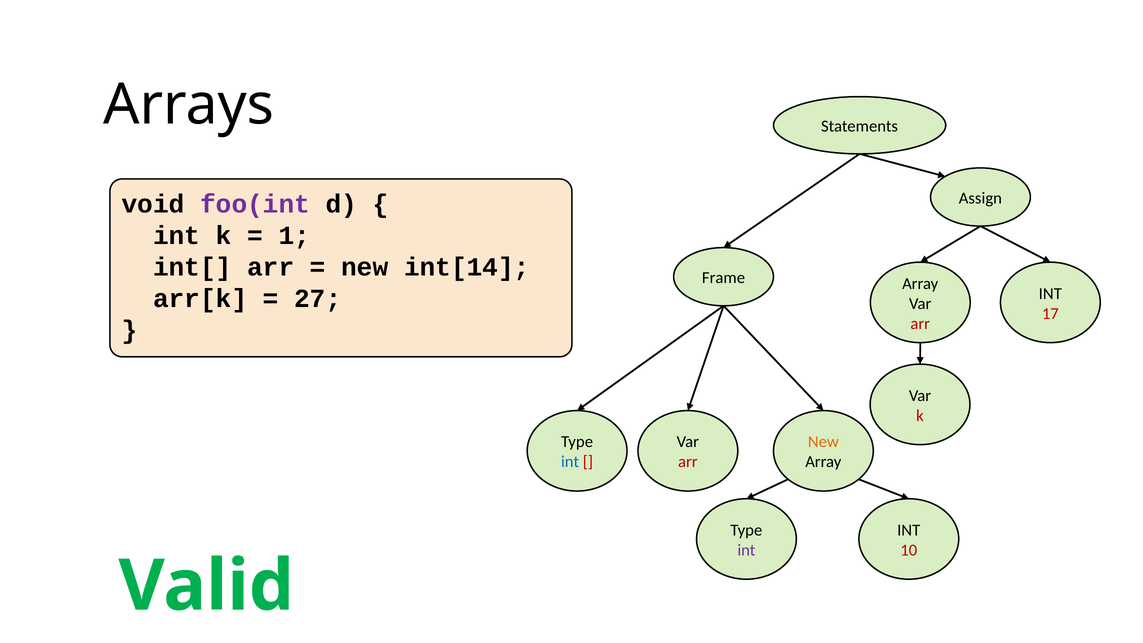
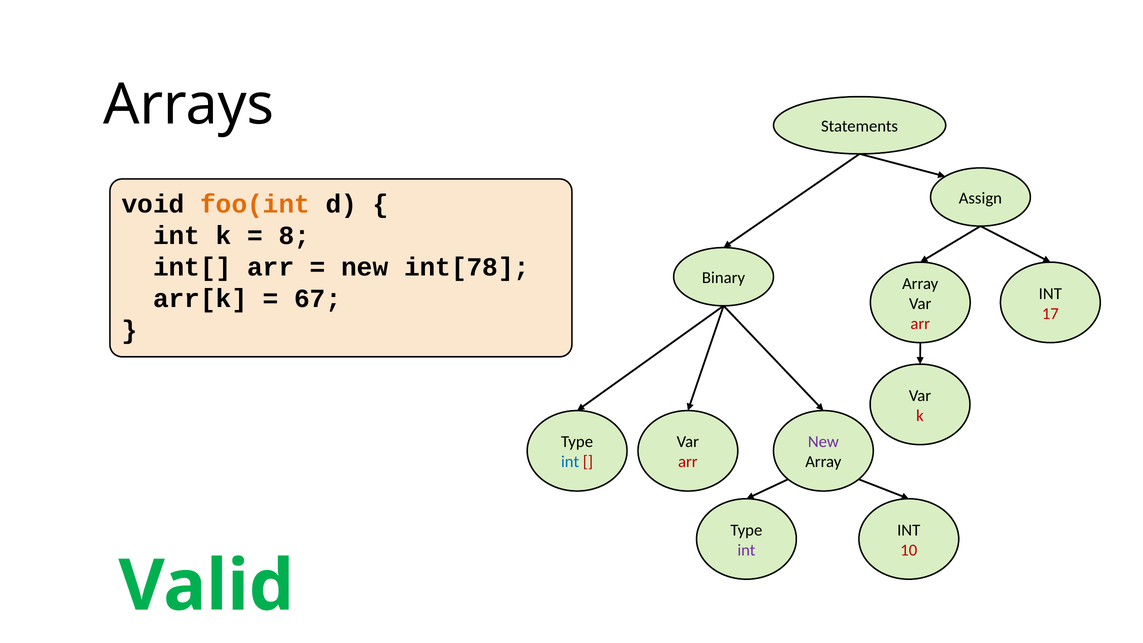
foo(int colour: purple -> orange (255, 204)
1: 1 -> 8 (294, 236)
int[14: int[14 -> int[78 (467, 267)
Frame: Frame -> Binary (724, 278)
27: 27 -> 67 (318, 299)
New colour: orange -> purple (823, 442)
